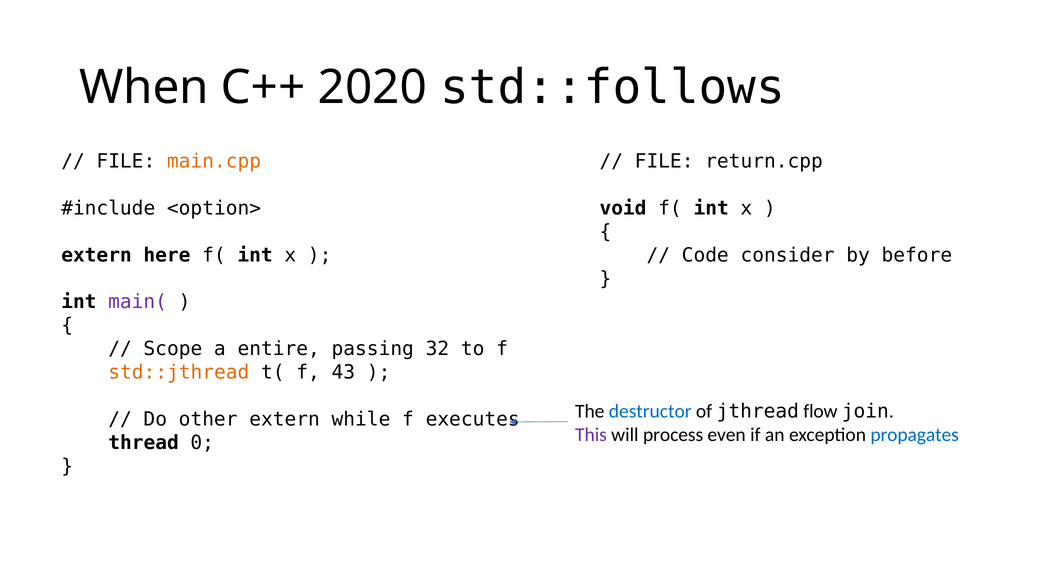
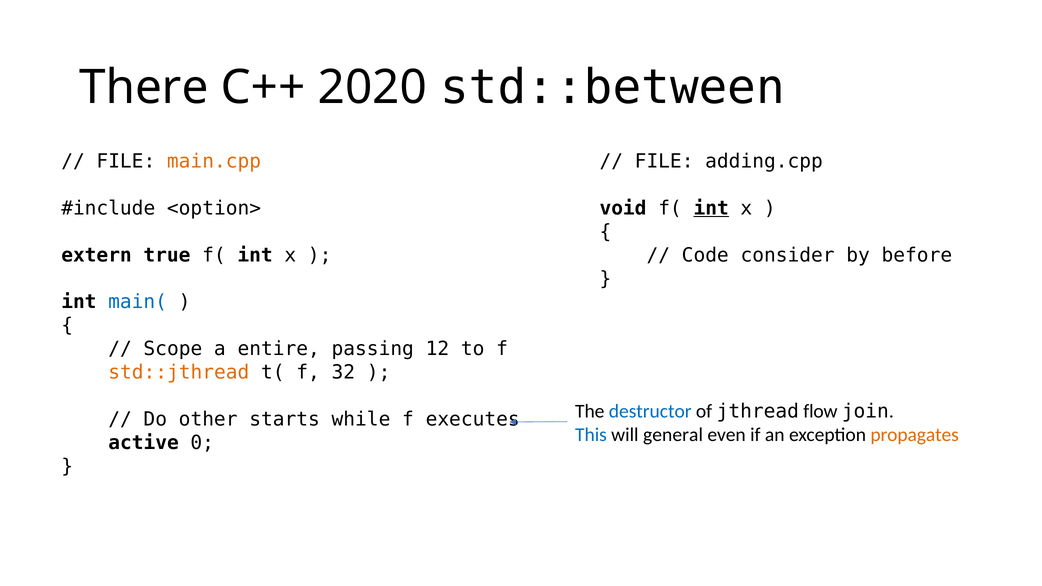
When: When -> There (144, 88)
std::follows: std::follows -> std::between (613, 88)
return.cpp: return.cpp -> adding.cpp (764, 161)
int underline: none -> present (711, 208)
here: here -> true (167, 255)
main( colour: purple -> blue (138, 302)
32: 32 -> 12 (437, 349)
43: 43 -> 32 (343, 372)
other extern: extern -> starts (285, 419)
This colour: purple -> blue (591, 435)
process: process -> general (673, 435)
propagates colour: blue -> orange (915, 435)
thread: thread -> active (144, 443)
